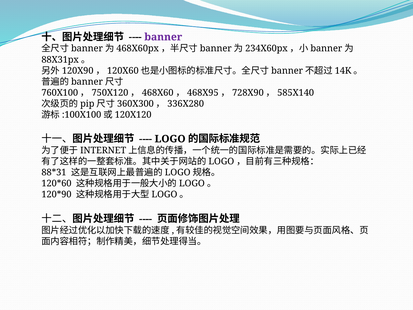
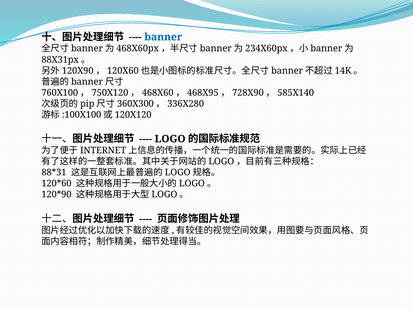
banner colour: purple -> blue (163, 37)
